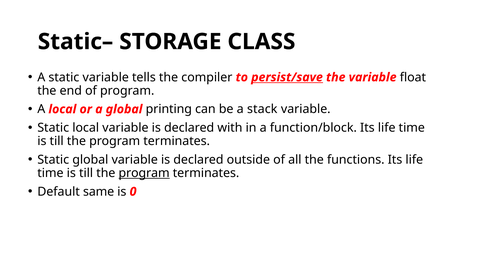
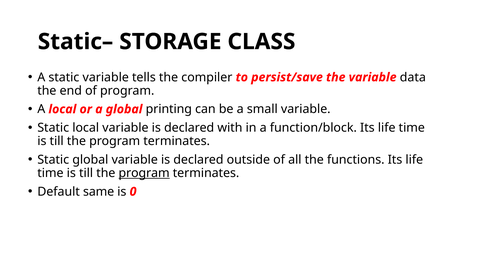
persist/save underline: present -> none (287, 77)
float: float -> data (413, 77)
stack: stack -> small (262, 109)
